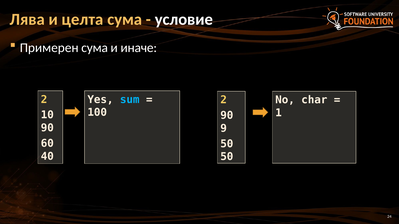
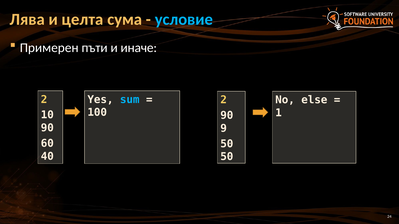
условие colour: white -> light blue (184, 19)
Примерен сума: сума -> пъти (95, 48)
char: char -> else (314, 100)
